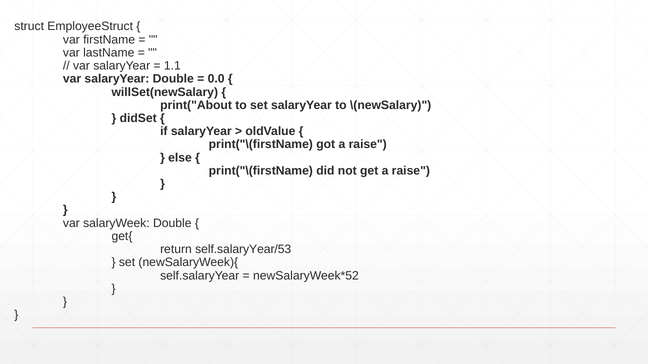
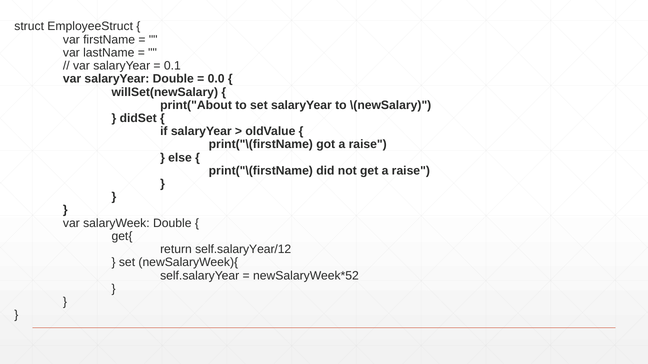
1.1: 1.1 -> 0.1 (172, 66)
self.salaryYear/53: self.salaryYear/53 -> self.salaryYear/12 (243, 250)
